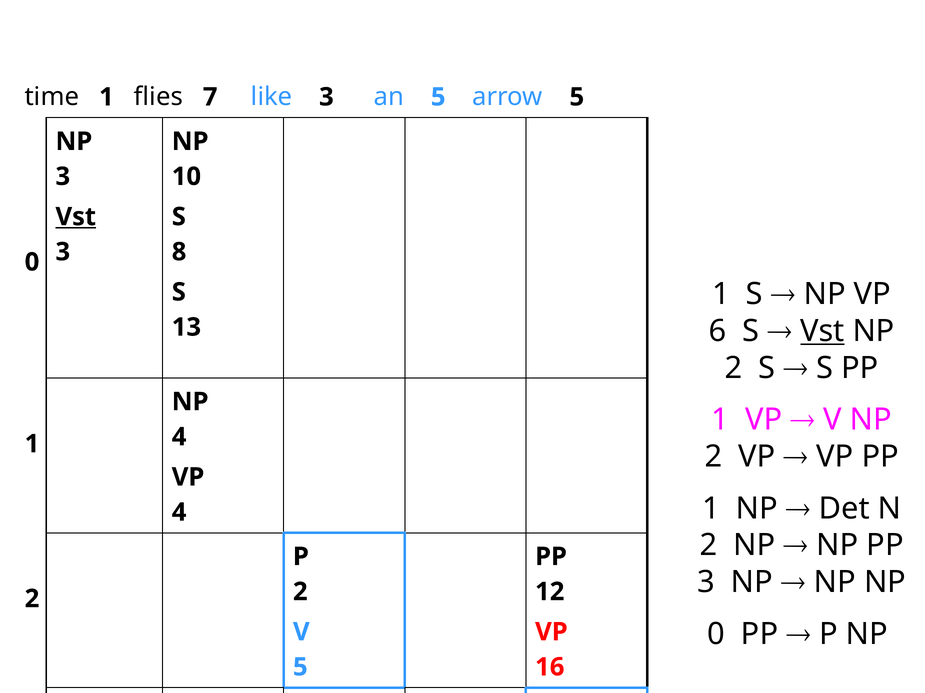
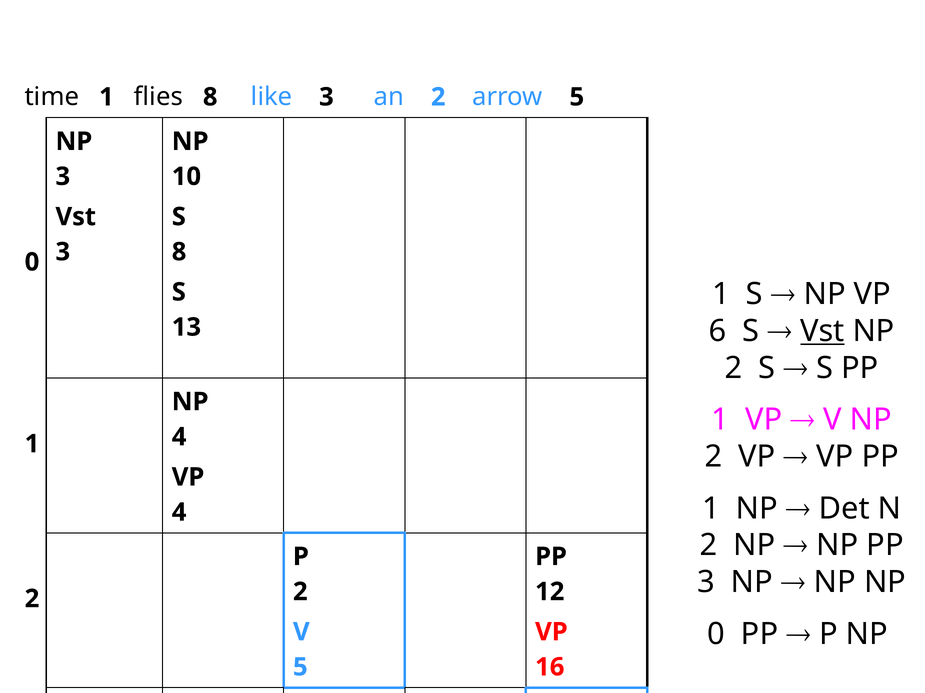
flies 7: 7 -> 8 (210, 97)
an 5: 5 -> 2 (438, 97)
Vst underline: present -> none (76, 217)
